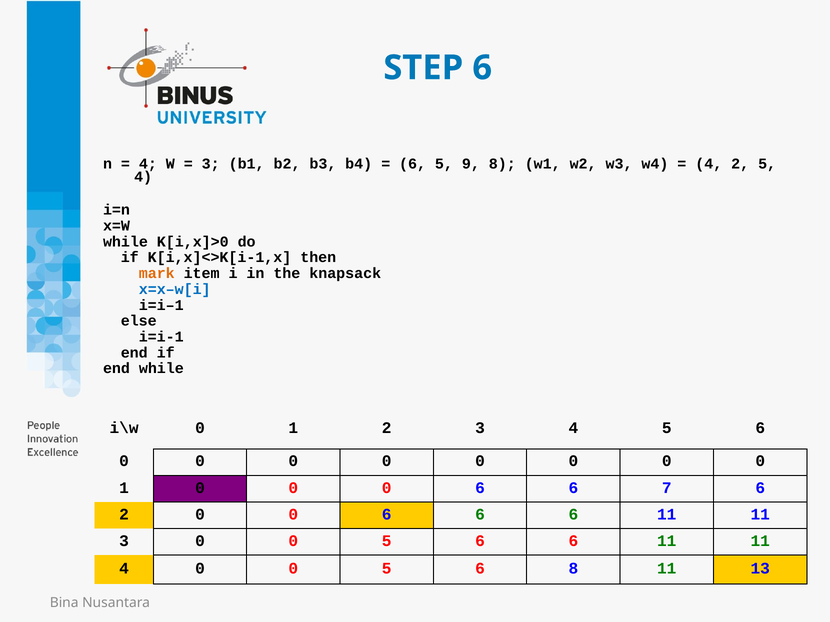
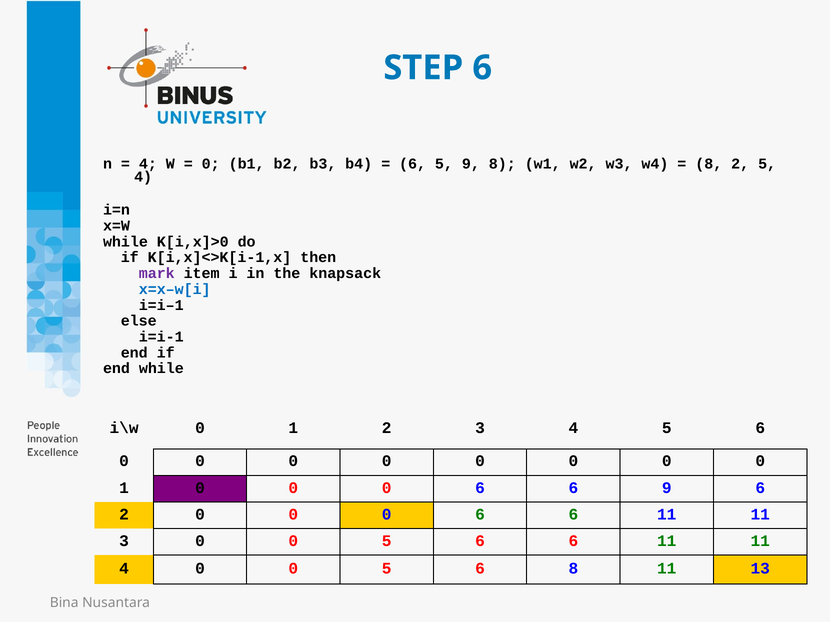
3: 3 -> 0 (211, 164)
4: 4 -> 8 (709, 164)
mark colour: orange -> purple (157, 274)
6 7: 7 -> 9 (667, 488)
2 0 0 6: 6 -> 0 (387, 515)
